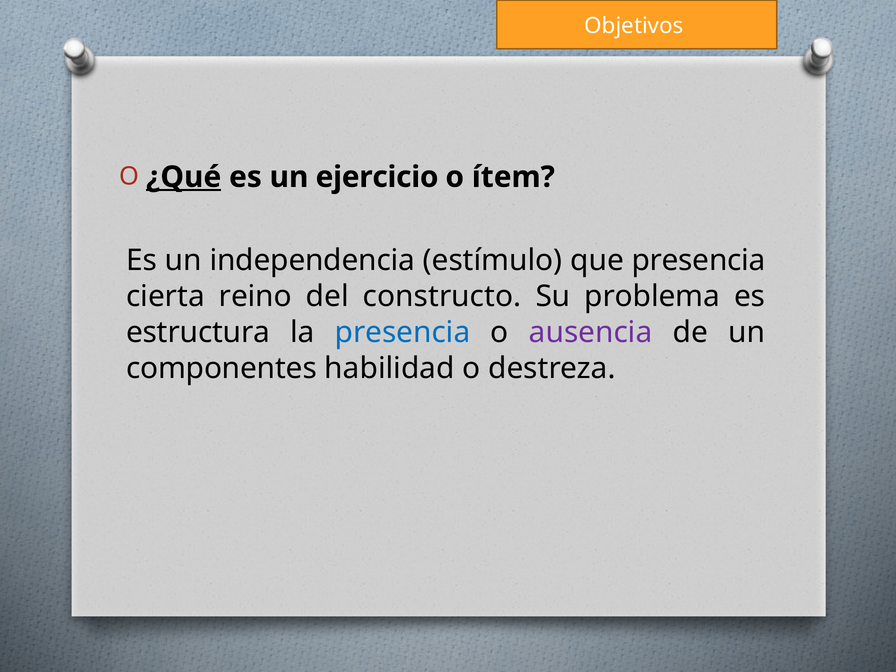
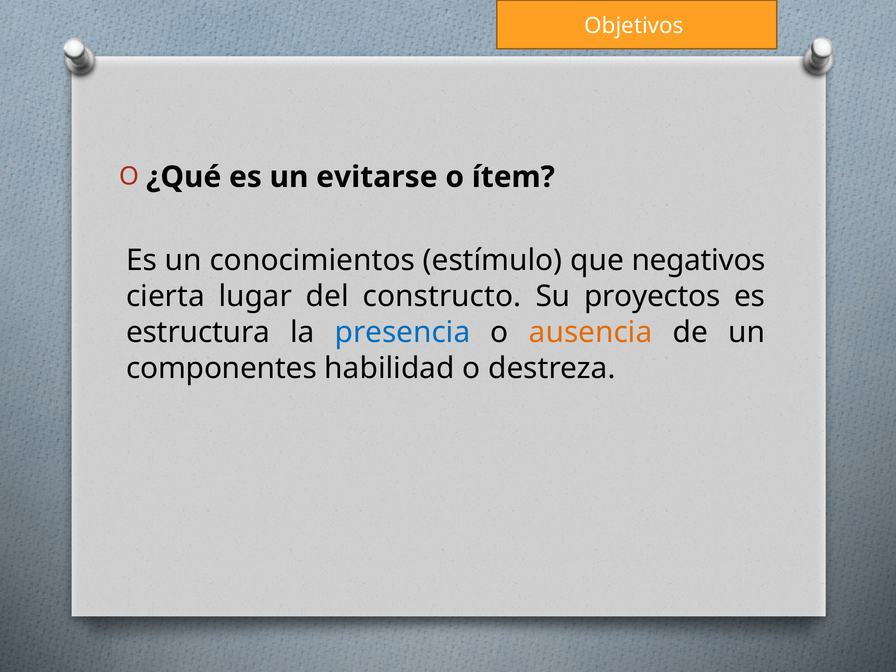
¿Qué underline: present -> none (184, 177)
ejercicio: ejercicio -> evitarse (377, 177)
independencia: independencia -> conocimientos (312, 261)
que presencia: presencia -> negativos (699, 261)
reino: reino -> lugar (255, 296)
problema: problema -> proyectos (652, 296)
ausencia colour: purple -> orange (591, 332)
